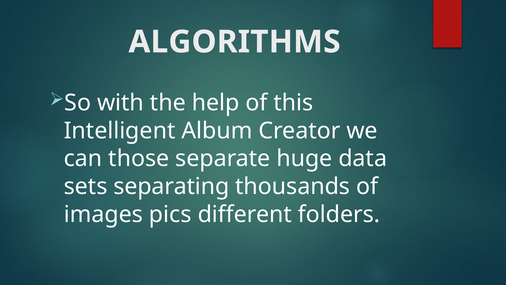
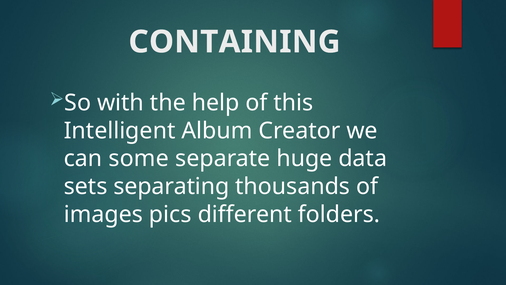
ALGORITHMS: ALGORITHMS -> CONTAINING (235, 42)
those: those -> some (139, 158)
